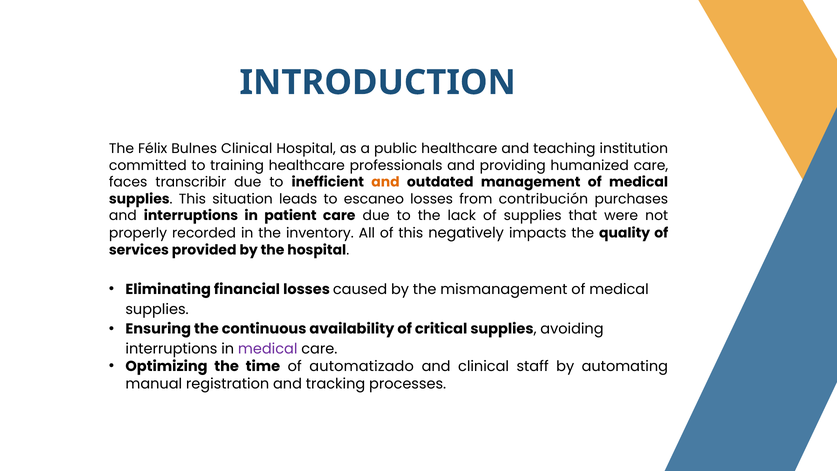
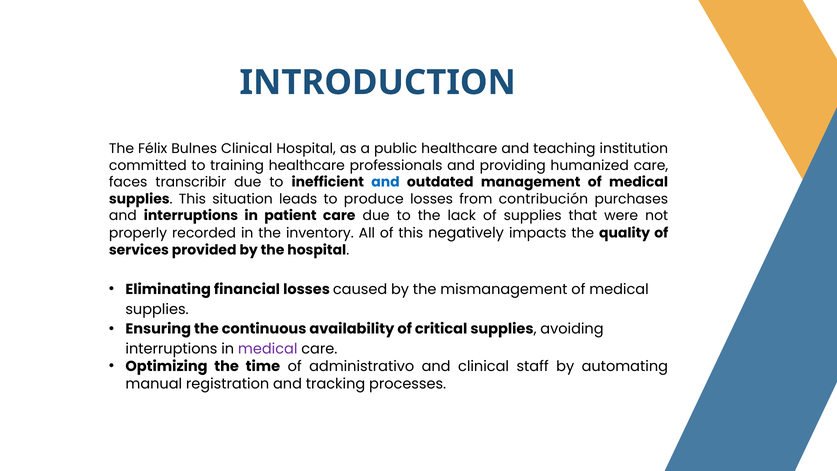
and colour: orange -> blue (386, 182)
escaneo: escaneo -> produce (374, 199)
automatizado: automatizado -> administrativo (362, 366)
